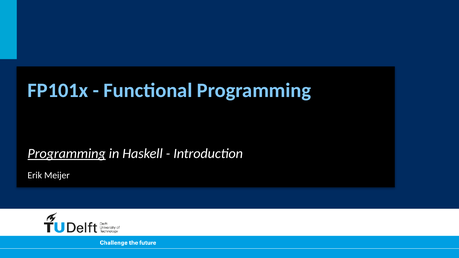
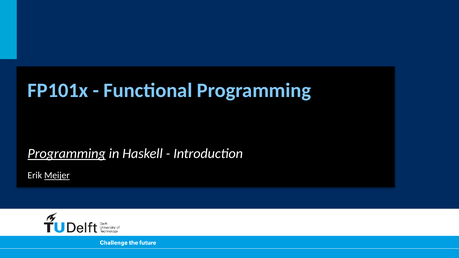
Meijer underline: none -> present (57, 176)
